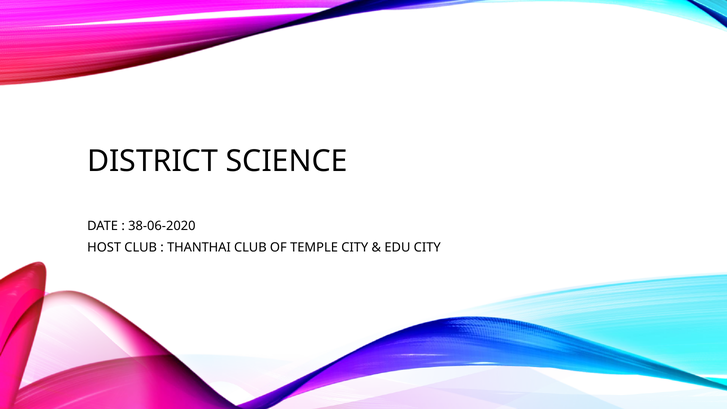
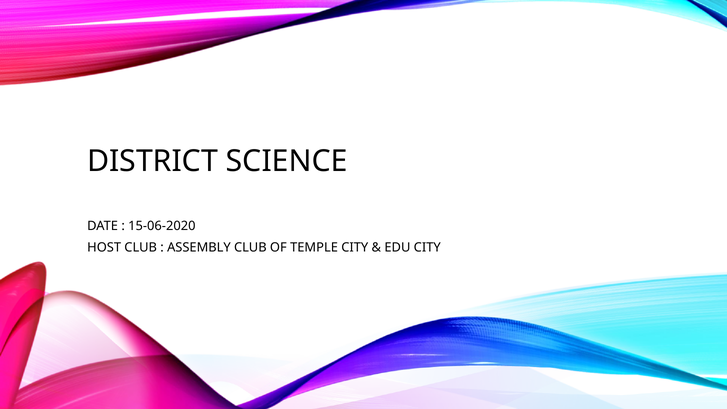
38-06-2020: 38-06-2020 -> 15-06-2020 (162, 226)
THANTHAI: THANTHAI -> ASSEMBLY (199, 248)
